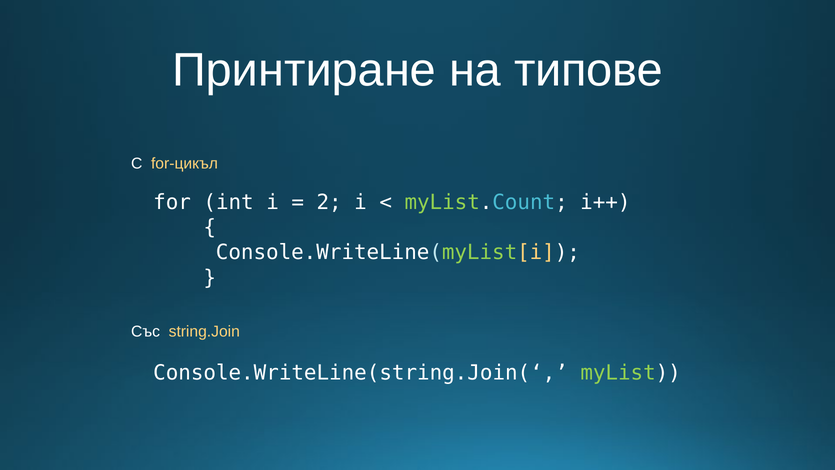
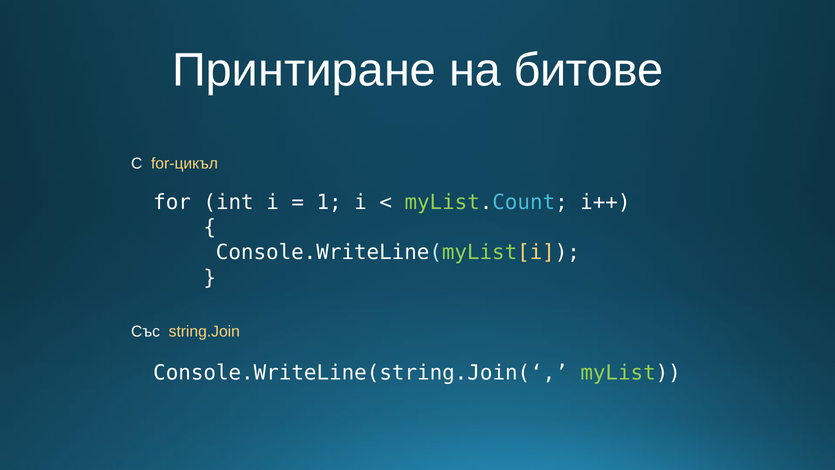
типове: типове -> битове (589, 70)
2: 2 -> 1 (329, 202)
